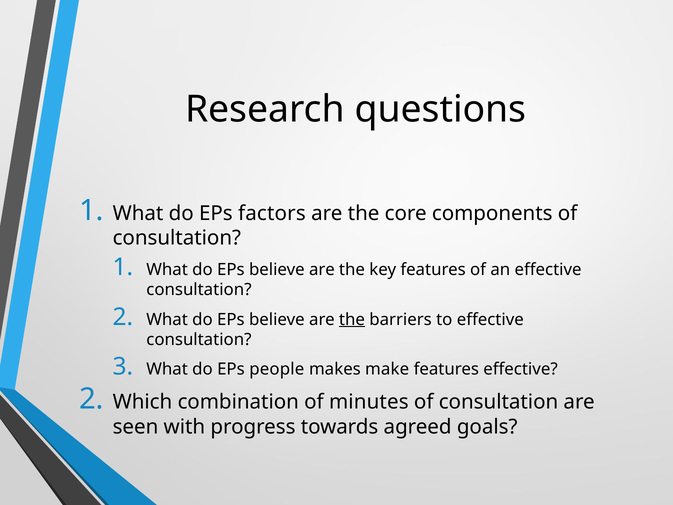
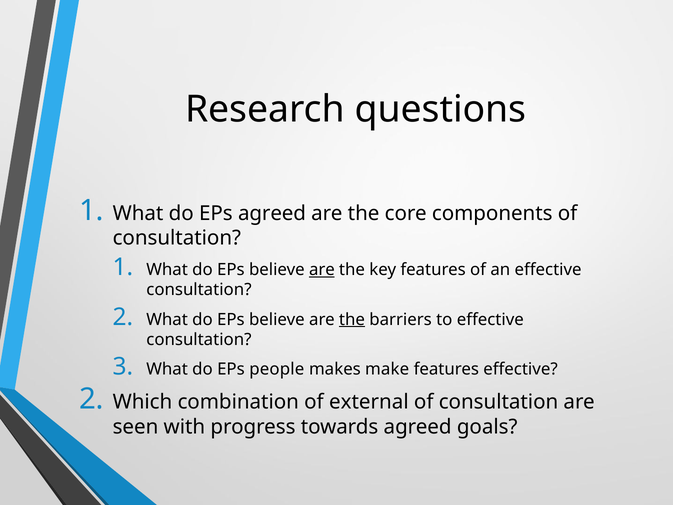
EPs factors: factors -> agreed (272, 213)
are underline: none -> present (322, 270)
minutes: minutes -> external (369, 402)
